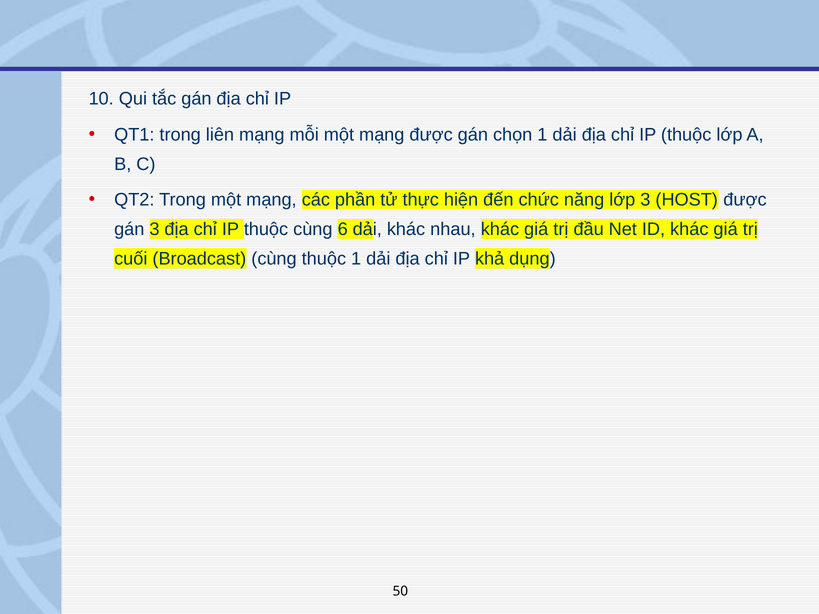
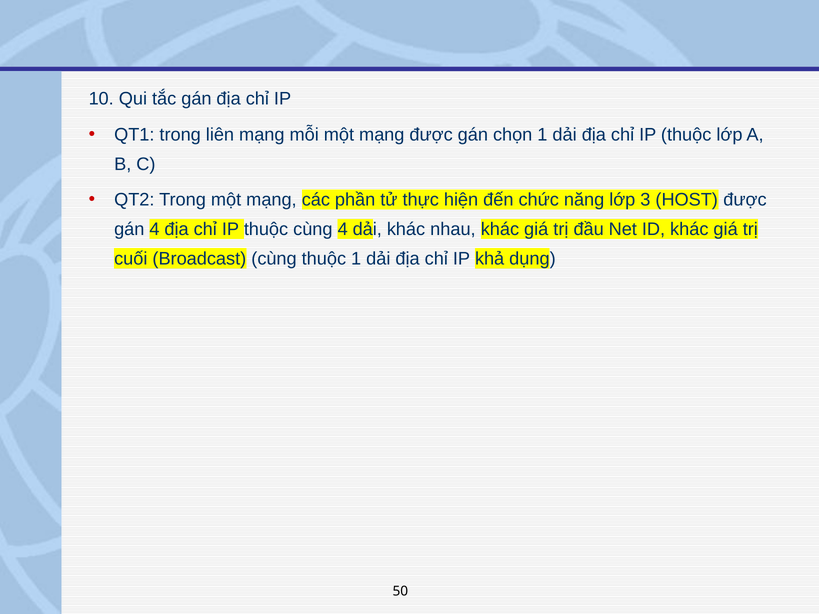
gán 3: 3 -> 4 (155, 229)
cùng 6: 6 -> 4 (343, 229)
